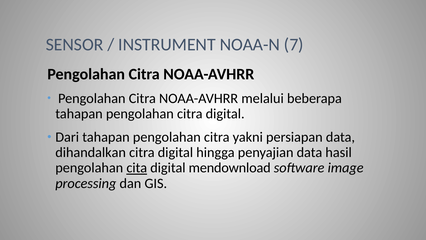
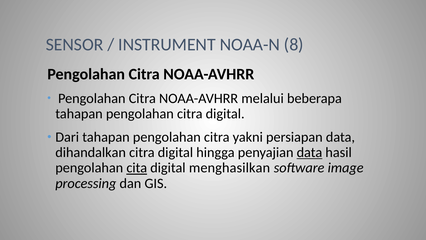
7: 7 -> 8 (294, 45)
data underline: none -> present (309, 152)
mendownload: mendownload -> menghasilkan (230, 168)
